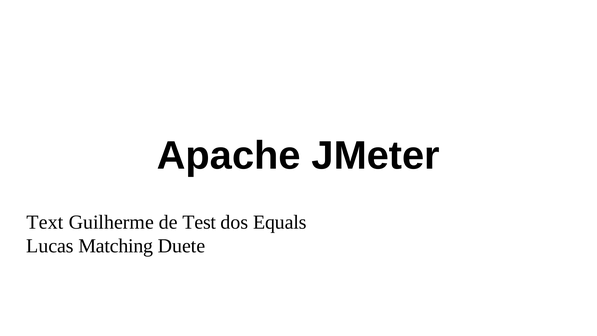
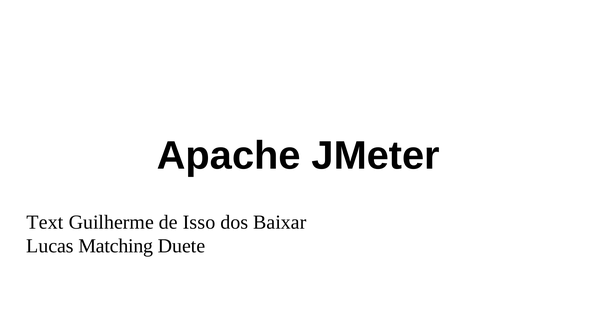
Test: Test -> Isso (199, 222)
Equals: Equals -> Baixar (280, 222)
